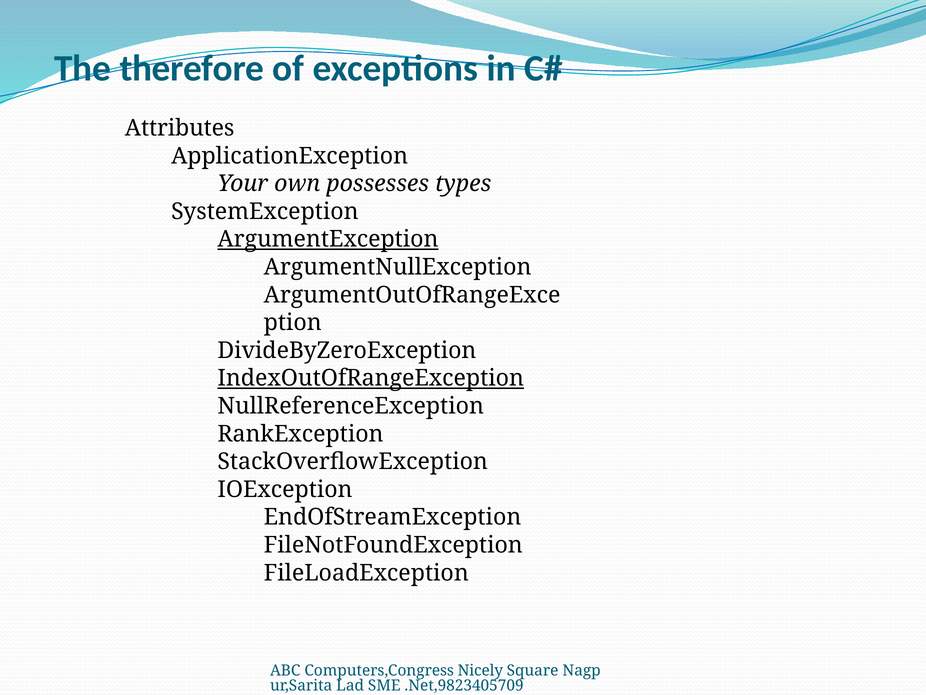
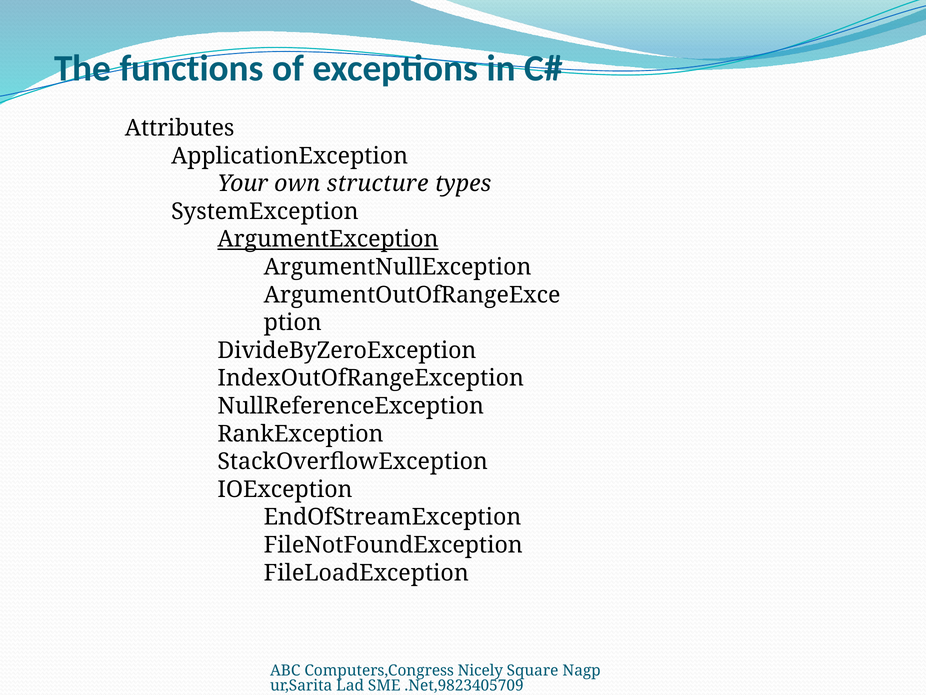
therefore: therefore -> functions (192, 68)
possesses: possesses -> structure (378, 184)
IndexOutOfRangeException underline: present -> none (371, 378)
